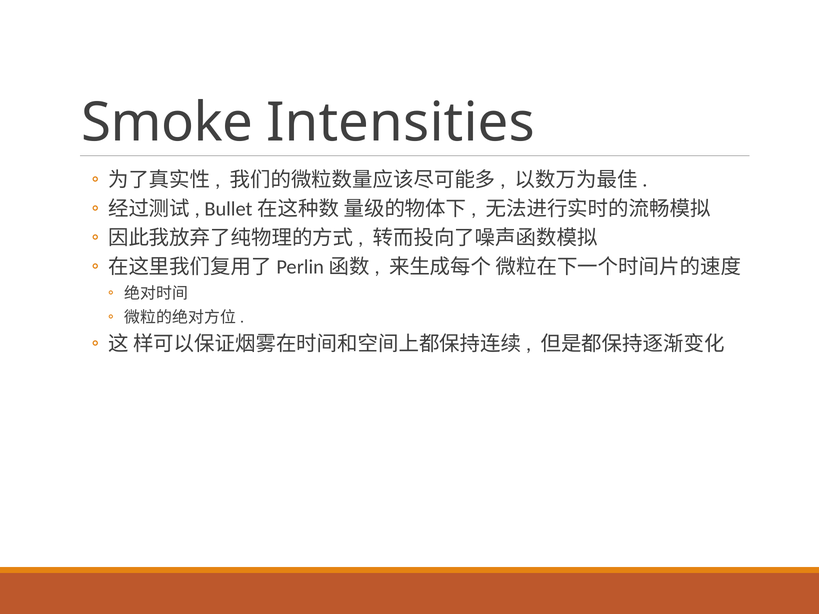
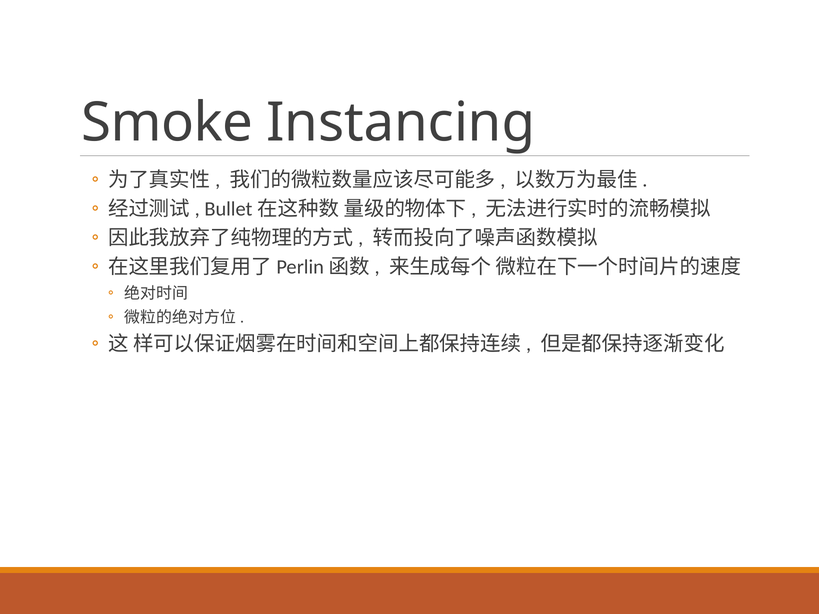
Intensities: Intensities -> Instancing (401, 123)
